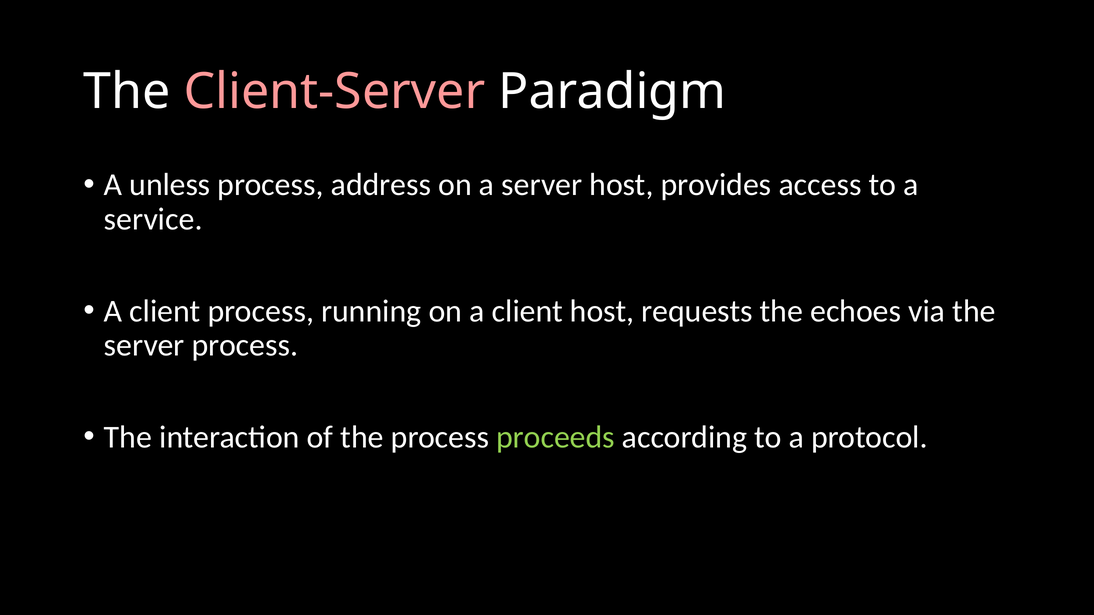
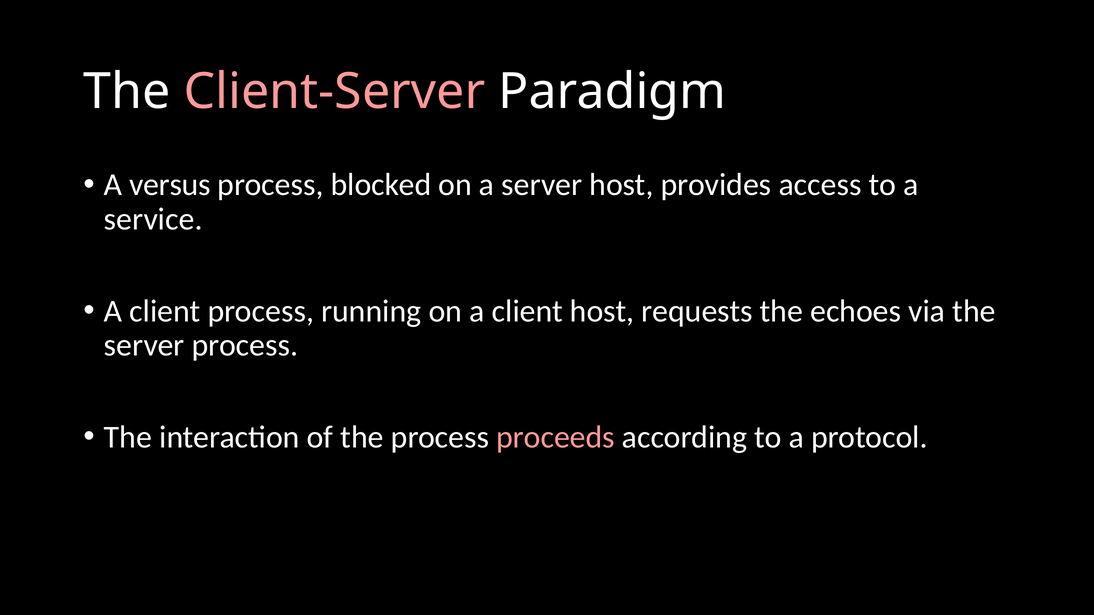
unless: unless -> versus (170, 185)
address: address -> blocked (381, 185)
proceeds colour: light green -> pink (556, 437)
